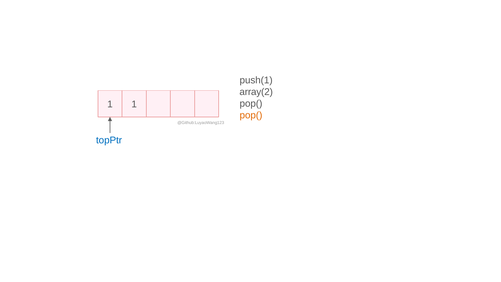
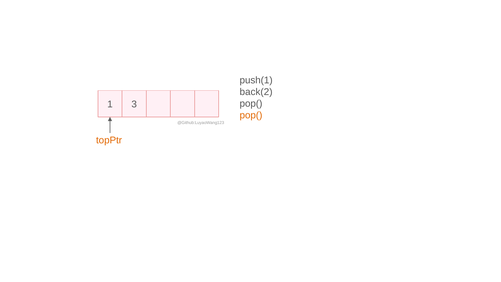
array(2: array(2 -> back(2 (256, 92)
1 1: 1 -> 3 (134, 104)
topPtr colour: blue -> orange (109, 140)
